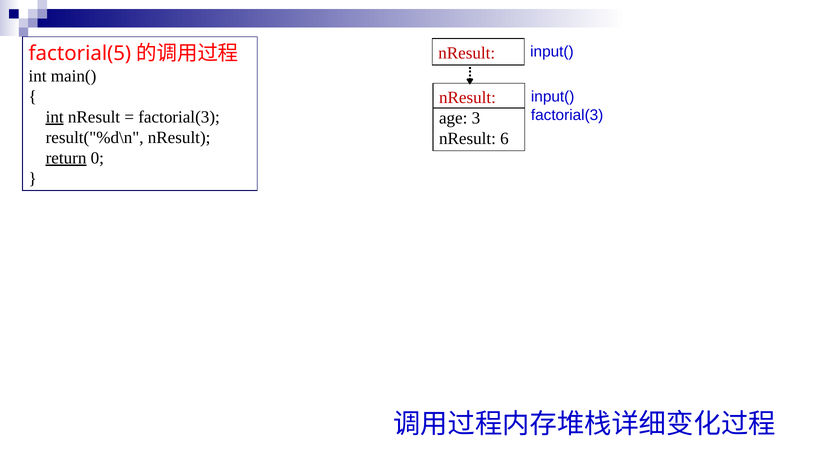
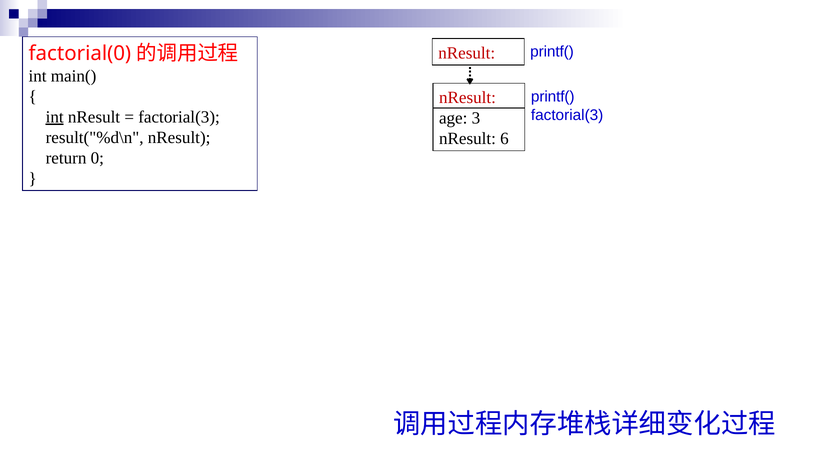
nResult input(: input( -> printf( (552, 52)
factorial(5: factorial(5 -> factorial(0 (80, 54)
input(: input( -> printf( (553, 96)
return underline: present -> none (66, 158)
